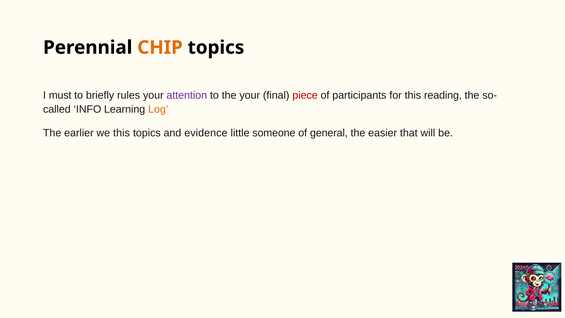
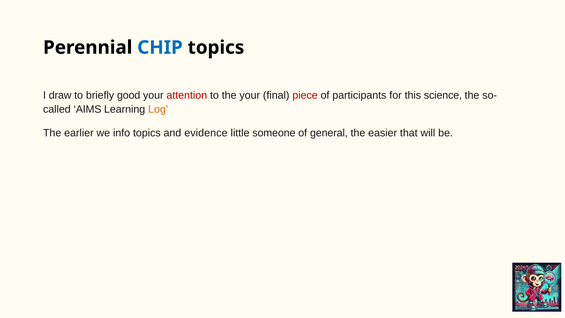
CHIP colour: orange -> blue (160, 48)
must: must -> draw (60, 95)
rules: rules -> good (129, 95)
attention colour: purple -> red (187, 95)
reading: reading -> science (443, 95)
INFO: INFO -> AIMS (88, 109)
we this: this -> info (122, 133)
